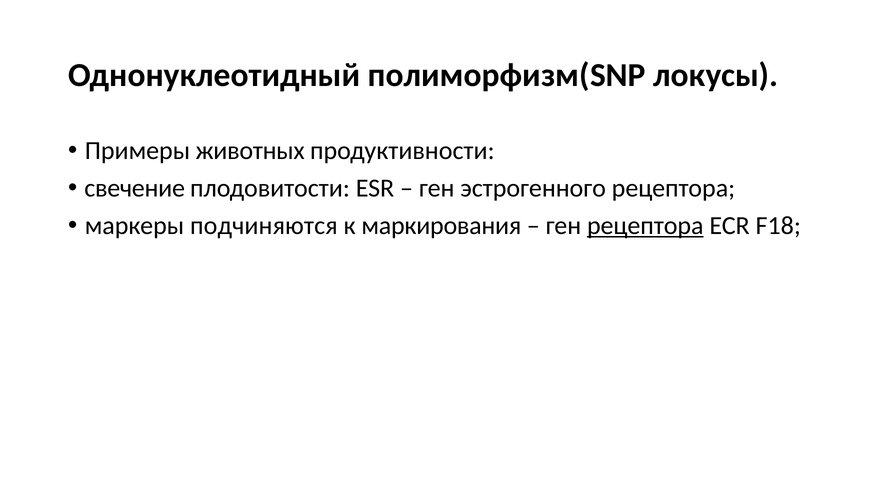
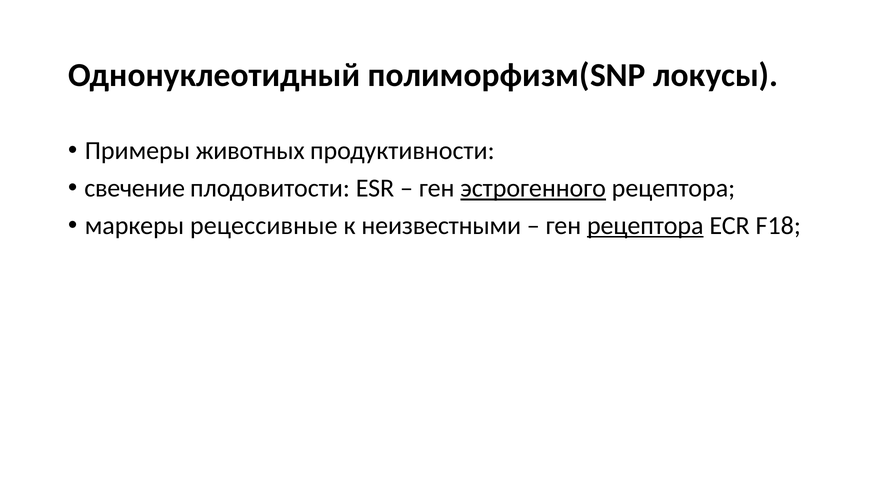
эстрогенного underline: none -> present (533, 188)
подчиняются: подчиняются -> рецессивные (264, 226)
маркирования: маркирования -> неизвестными (441, 226)
